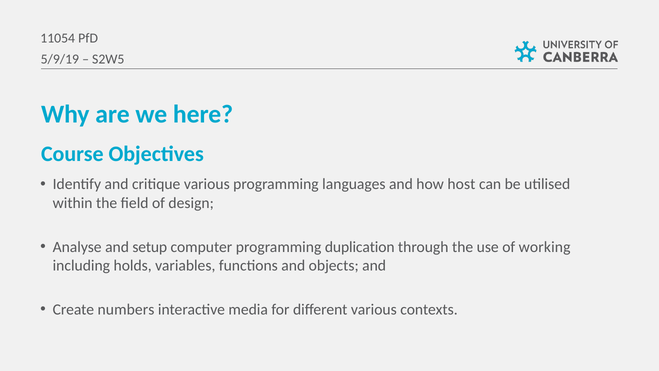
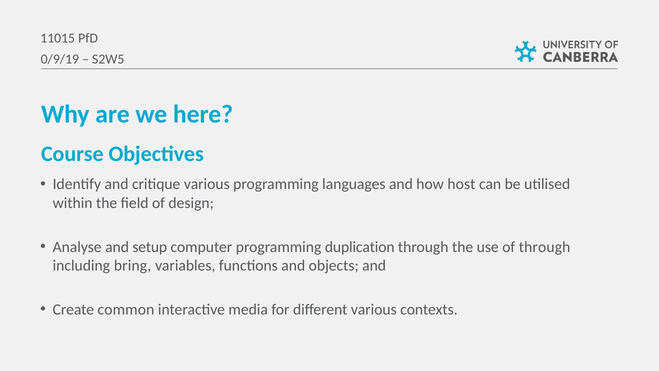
11054: 11054 -> 11015 (58, 38)
5/9/19: 5/9/19 -> 0/9/19 (60, 59)
of working: working -> through (545, 247)
holds: holds -> bring (133, 265)
numbers: numbers -> common (126, 309)
